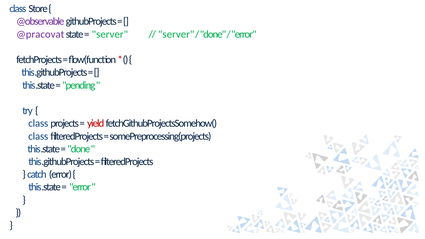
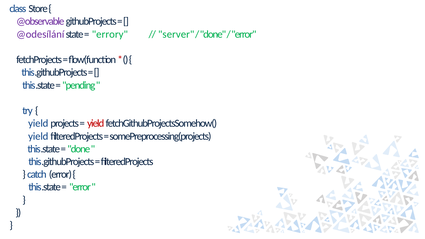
@pracovat: @pracovat -> @odesílání (40, 34)
server: server -> errory (110, 34)
class: class -> yield (38, 123)
class: class -> yield (38, 136)
